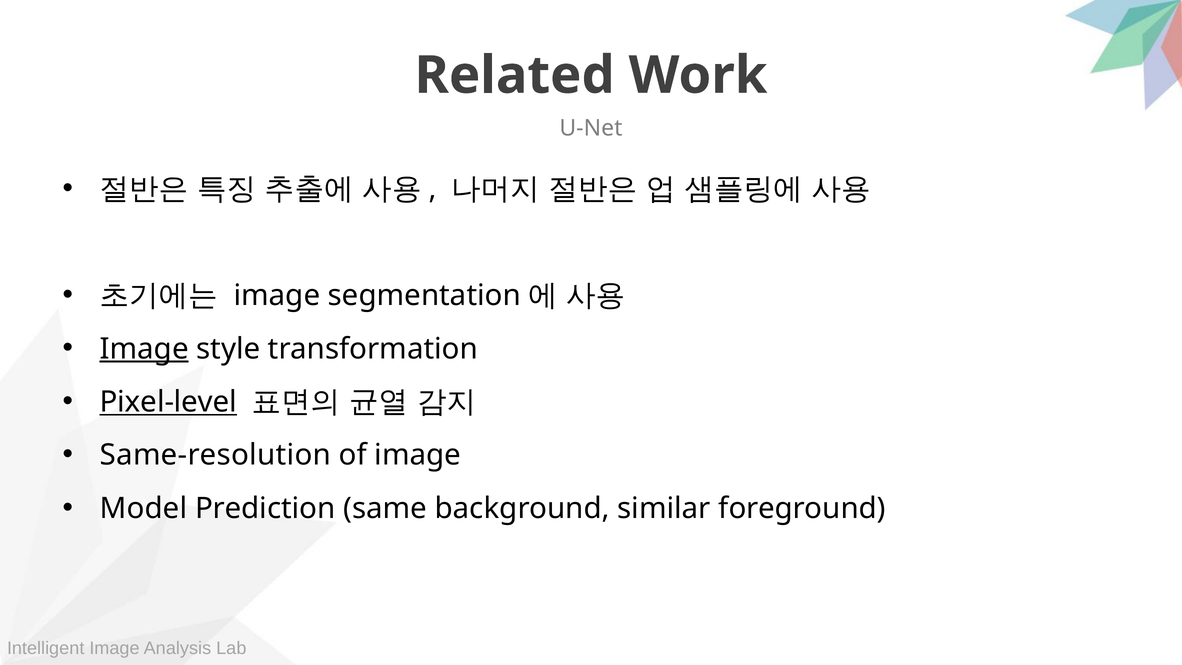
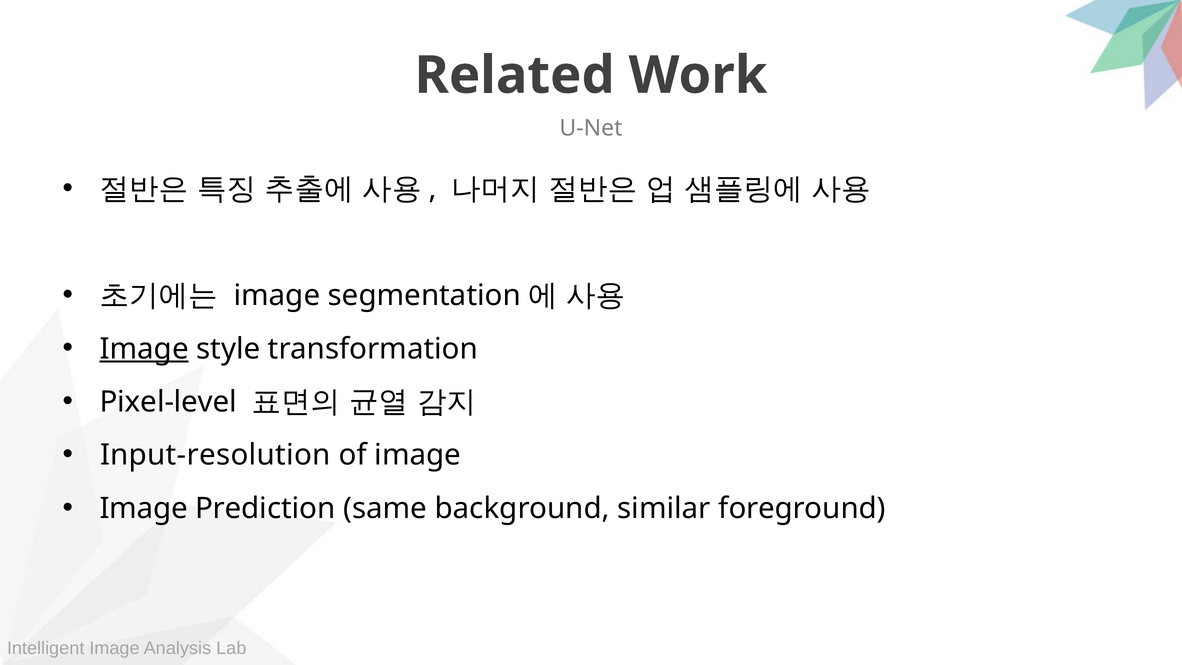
Pixel-level underline: present -> none (168, 402)
Same-resolution: Same-resolution -> Input-resolution (215, 455)
Model: Model -> Image (144, 508)
